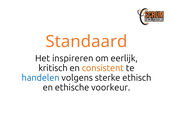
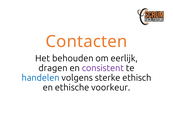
Standaard: Standaard -> Contacten (86, 42)
inspireren: inspireren -> behouden (73, 59)
kritisch: kritisch -> dragen (53, 68)
consistent colour: orange -> purple (103, 68)
